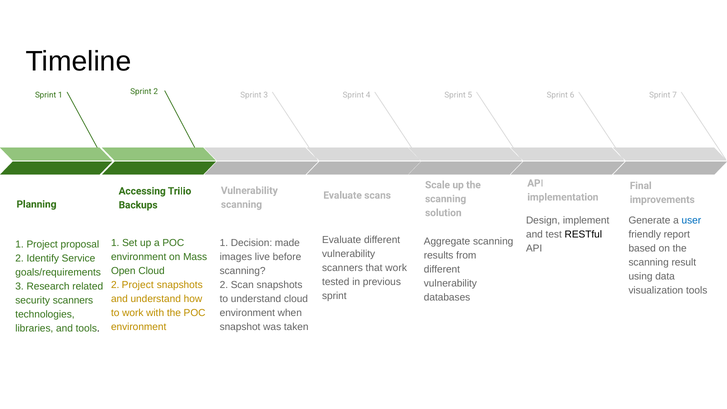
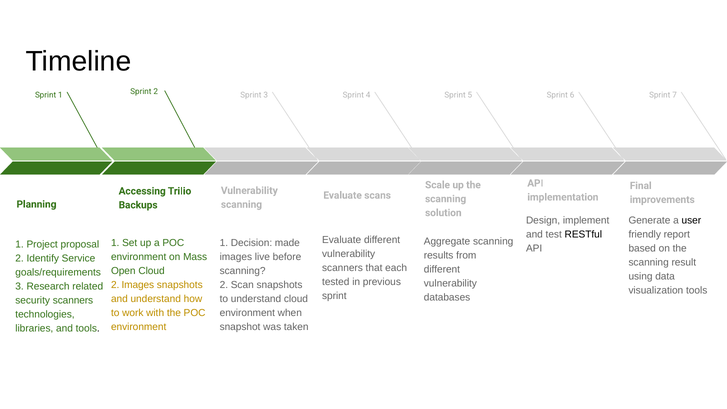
user colour: blue -> black (691, 221)
that work: work -> each (396, 268)
2 Project: Project -> Images (138, 285)
